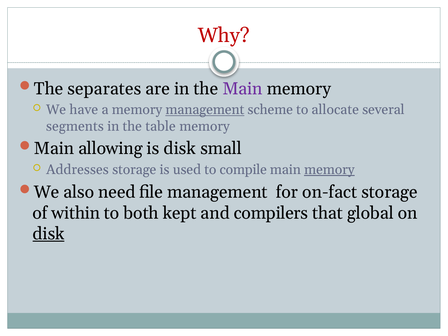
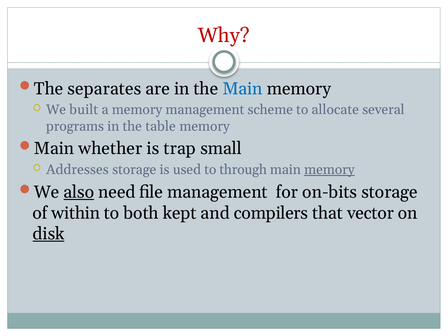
Main colour: purple -> blue (242, 89)
have: have -> built (84, 110)
management underline: present -> none (205, 110)
segments: segments -> programs (75, 126)
allowing: allowing -> whether (110, 149)
is disk: disk -> trap (180, 149)
compile: compile -> through (243, 170)
also underline: none -> present (79, 192)
on-fact: on-fact -> on-bits (330, 192)
global: global -> vector (370, 213)
